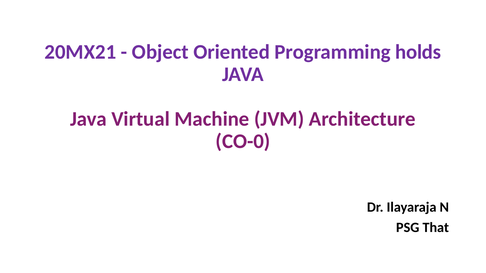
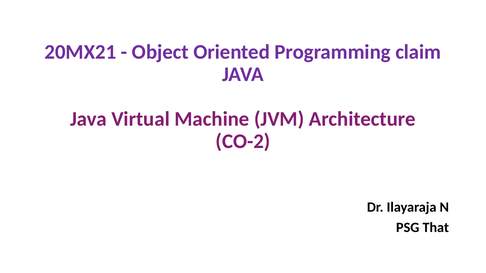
holds: holds -> claim (418, 52)
CO-0: CO-0 -> CO-2 (243, 142)
